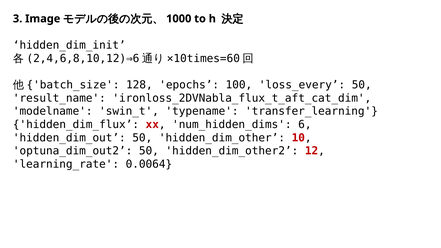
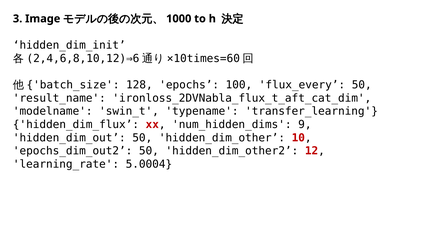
loss_every: loss_every -> flux_every (302, 85)
6: 6 -> 9 (305, 125)
optuna_dim_out2: optuna_dim_out2 -> epochs_dim_out2 (73, 151)
0.0064: 0.0064 -> 5.0004 (149, 164)
